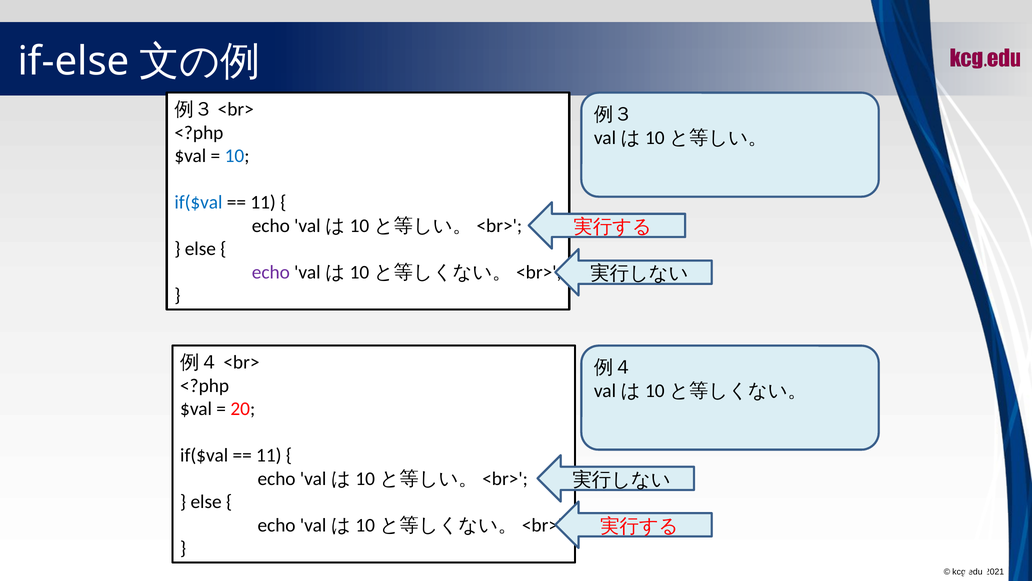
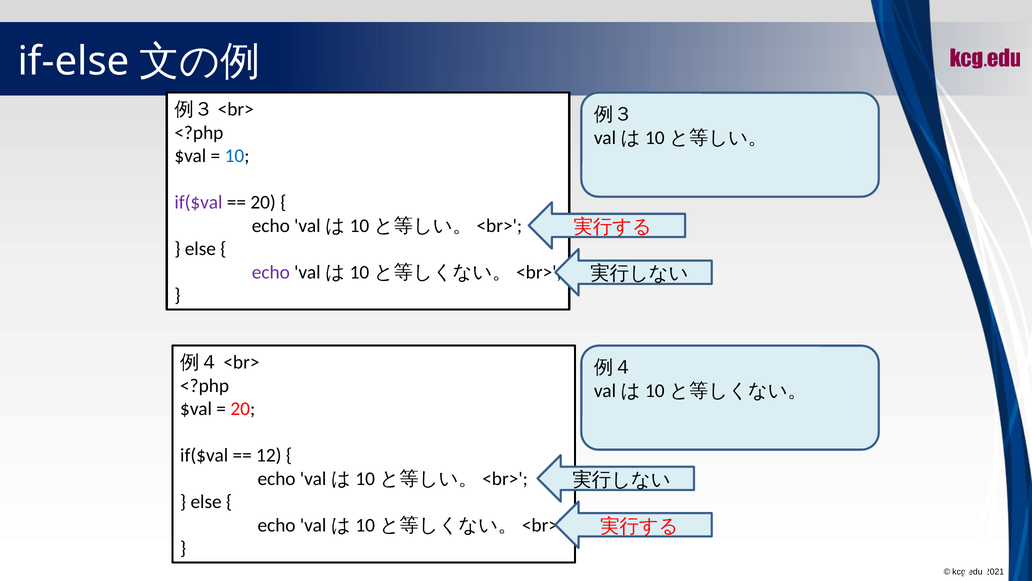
if($val colour: blue -> purple (198, 202)
11: 11 -> 20 (263, 202)
11: 11 -> 12 (269, 455)
